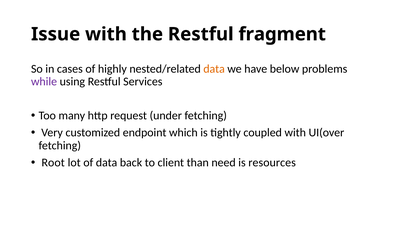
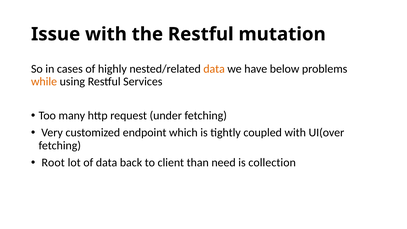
fragment: fragment -> mutation (282, 34)
while colour: purple -> orange (44, 82)
resources: resources -> collection (272, 163)
